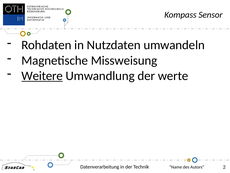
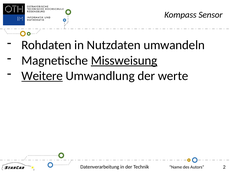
Missweisung underline: none -> present (124, 60)
